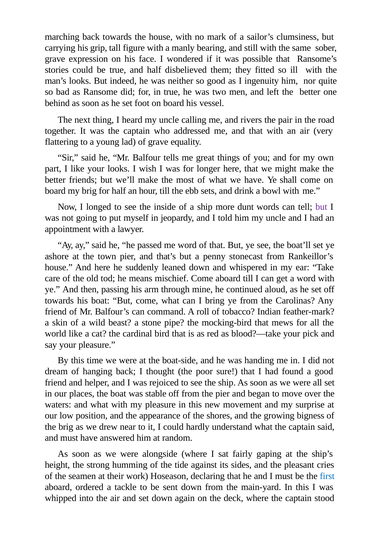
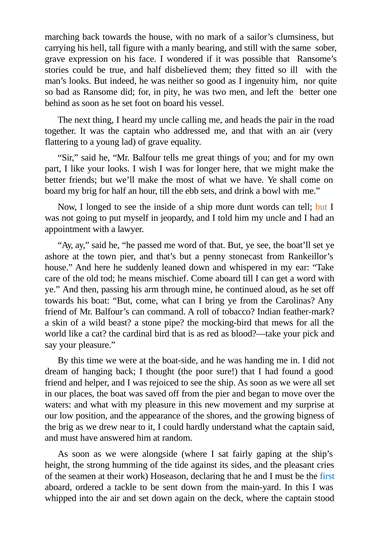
grip: grip -> hell (99, 48)
in true: true -> pity (172, 92)
rivers: rivers -> heads (251, 120)
but colour: purple -> orange (321, 207)
stable: stable -> saved (156, 394)
